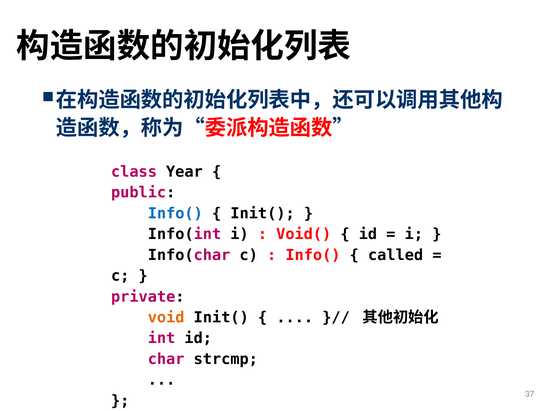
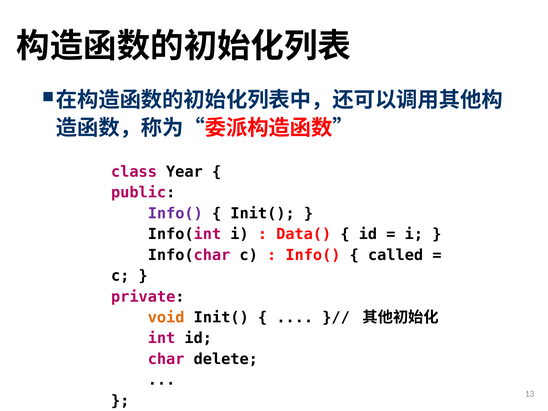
Info( colour: blue -> purple (175, 213)
Void(: Void( -> Data( (304, 234)
strcmp: strcmp -> delete (226, 359)
37: 37 -> 13 (530, 394)
